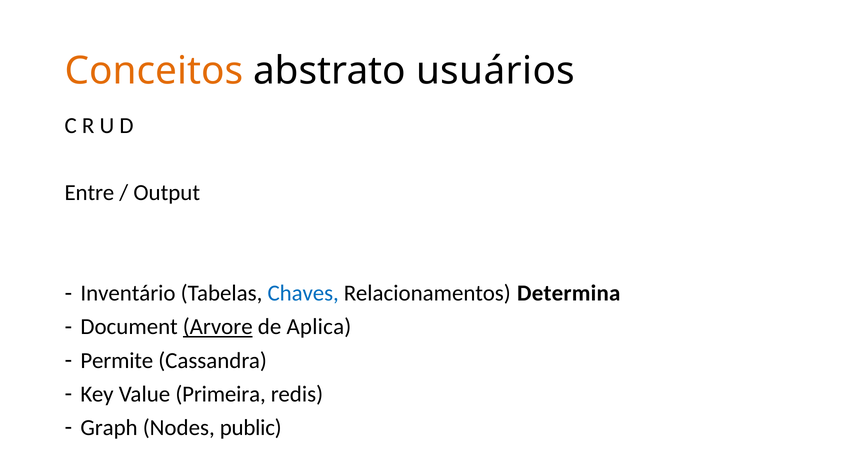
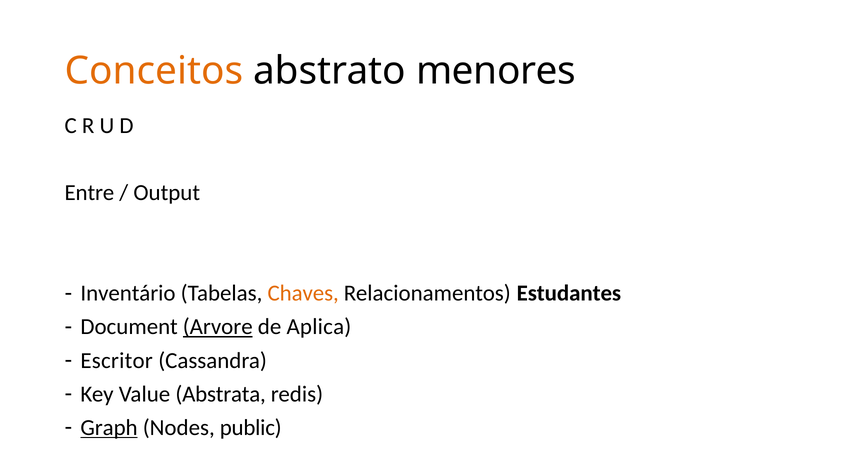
usuários: usuários -> menores (496, 71)
Chaves colour: blue -> orange (303, 294)
Determina: Determina -> Estudantes (569, 294)
Permite: Permite -> Escritor (117, 361)
Primeira: Primeira -> Abstrata (221, 394)
Graph underline: none -> present (109, 428)
